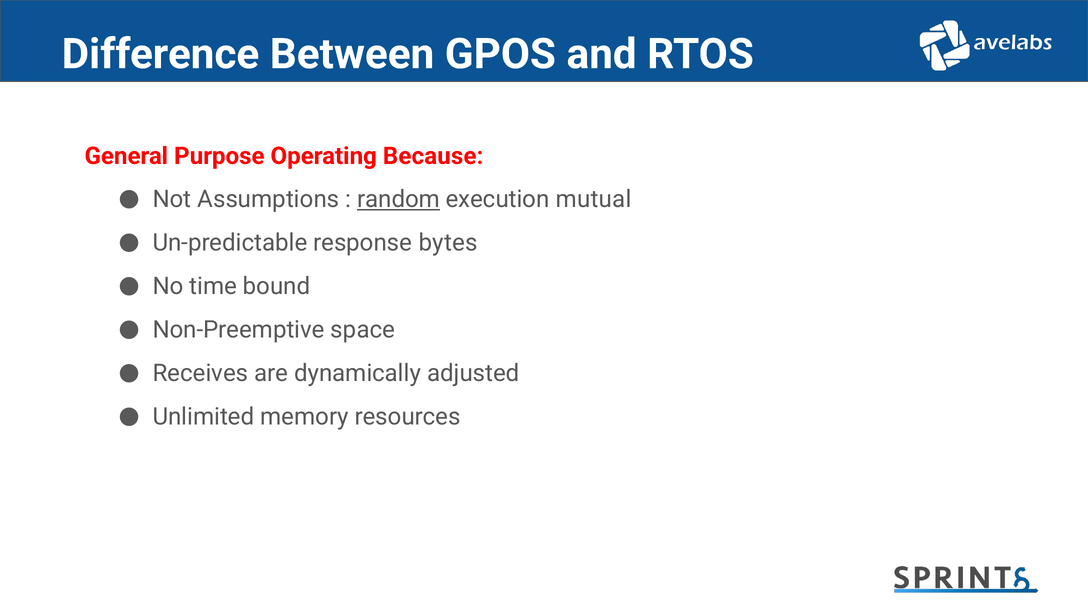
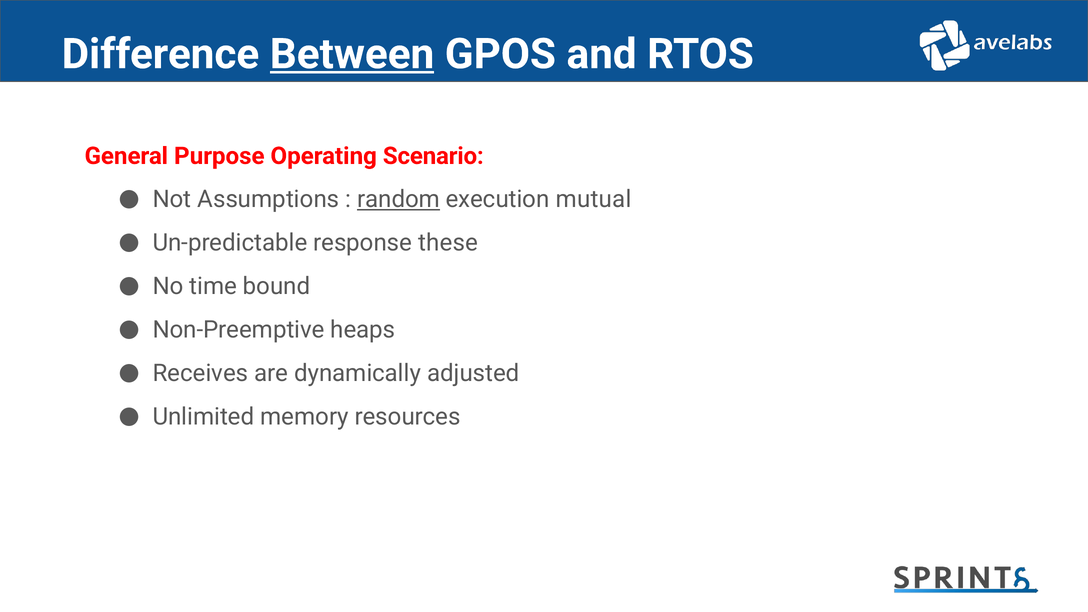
Between underline: none -> present (352, 54)
Because: Because -> Scenario (433, 156)
bytes: bytes -> these (448, 243)
space: space -> heaps (363, 330)
